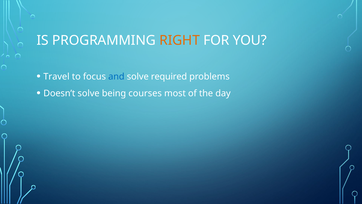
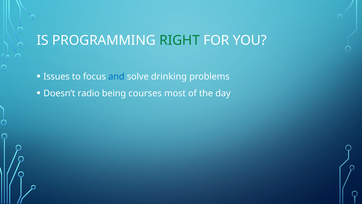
RIGHT colour: orange -> green (180, 40)
Travel: Travel -> Issues (57, 76)
required: required -> drinking (169, 76)
Doesn’t solve: solve -> radio (89, 93)
